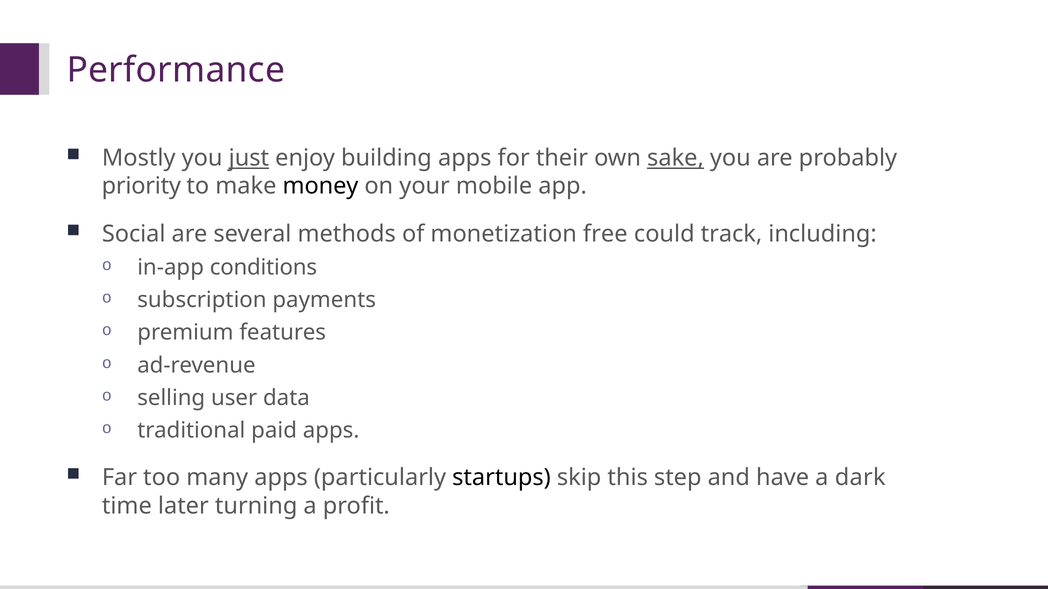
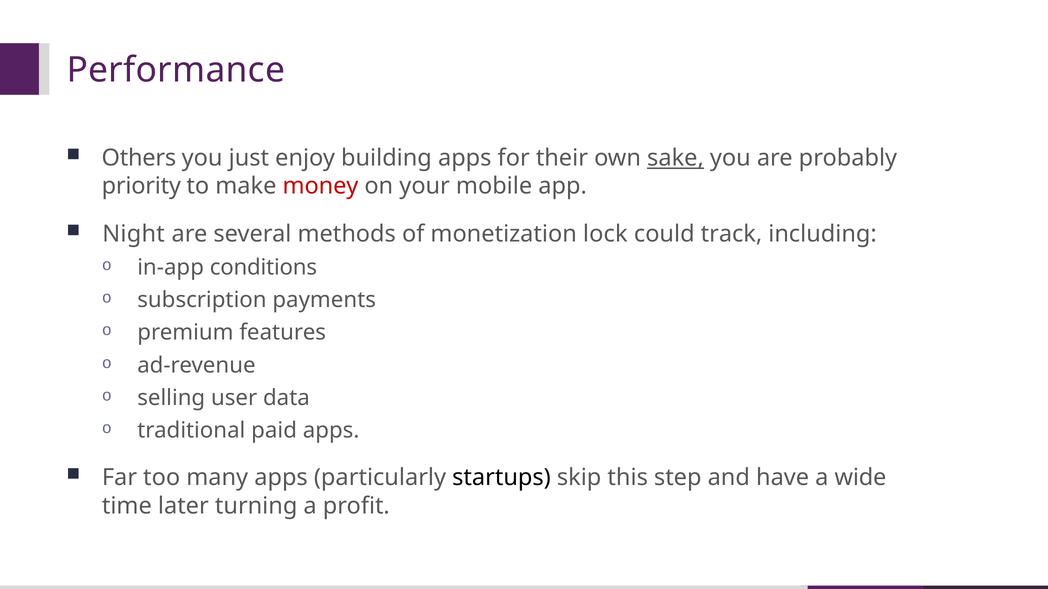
Mostly: Mostly -> Others (139, 158)
just underline: present -> none (249, 158)
money colour: black -> red (320, 186)
Social: Social -> Night (134, 234)
free: free -> lock (605, 234)
dark: dark -> wide (860, 478)
